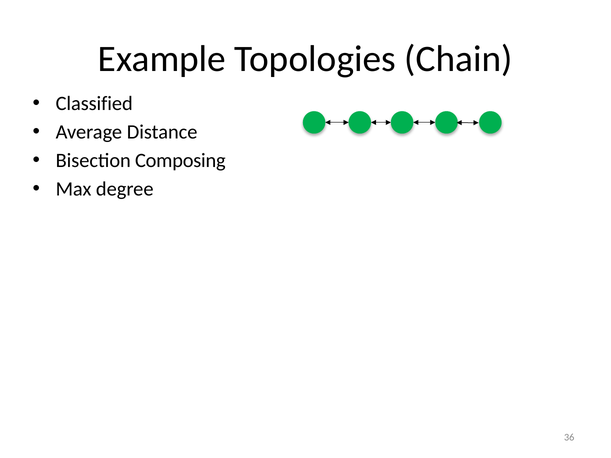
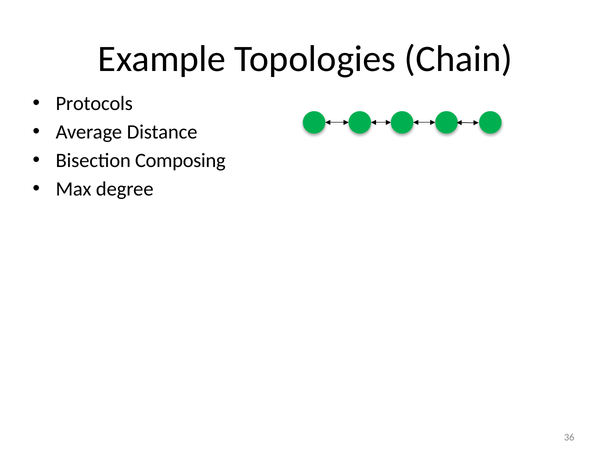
Classified: Classified -> Protocols (94, 104)
